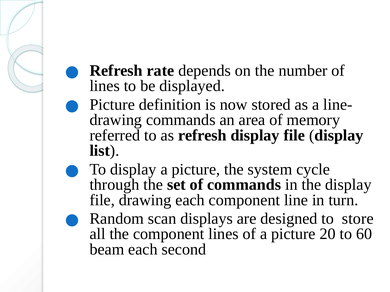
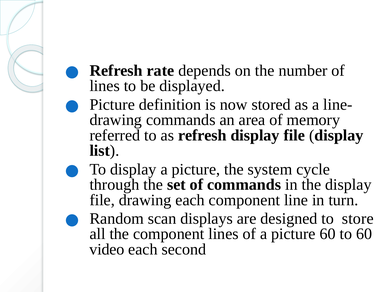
picture 20: 20 -> 60 (328, 234)
beam: beam -> video (107, 250)
